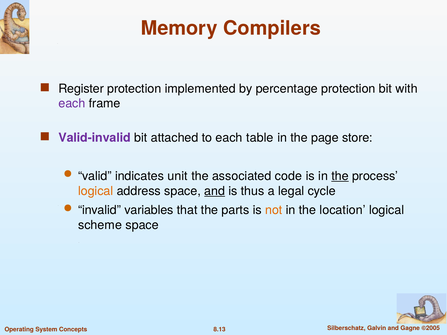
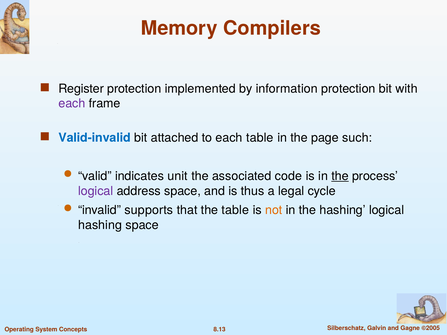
percentage: percentage -> information (287, 89)
Valid-invalid colour: purple -> blue (95, 138)
store: store -> such (357, 138)
logical colour: orange -> purple (96, 191)
and underline: present -> none (215, 191)
variables: variables -> supports (149, 210)
the parts: parts -> table (235, 210)
the location: location -> hashing (343, 210)
scheme: scheme -> hashing (100, 225)
